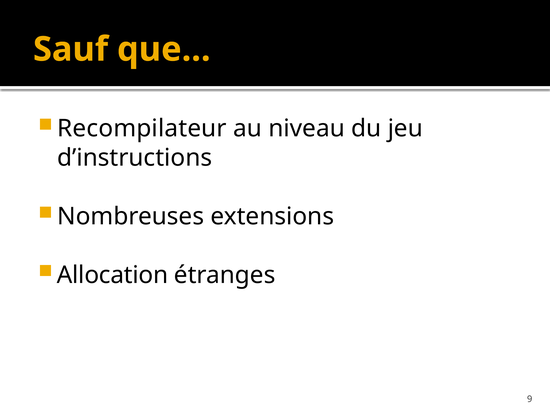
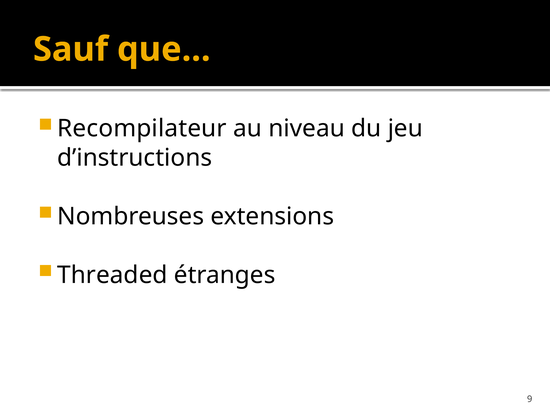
Allocation: Allocation -> Threaded (112, 275)
